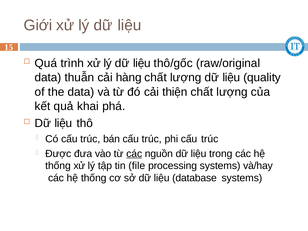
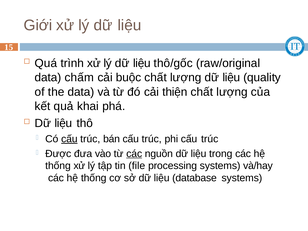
thuẫn: thuẫn -> chấm (79, 78)
hàng: hàng -> buộc (129, 78)
cấu underline: none -> present (69, 139)
